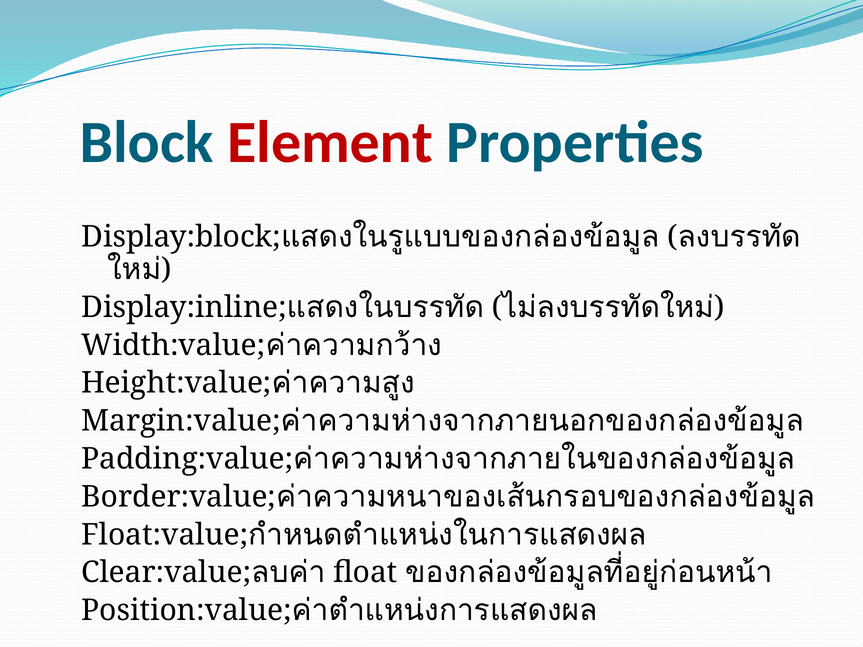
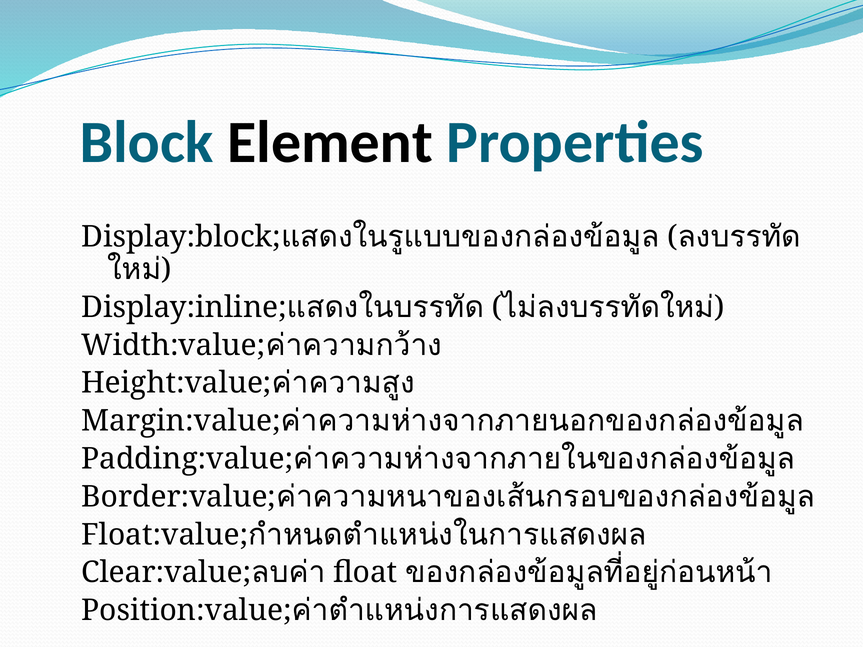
Element colour: red -> black (330, 143)
